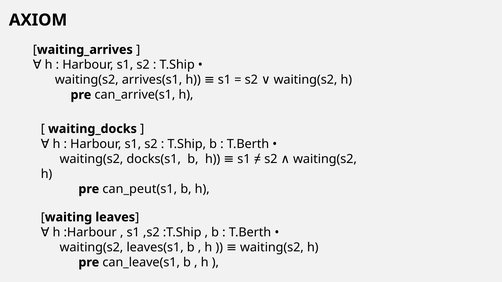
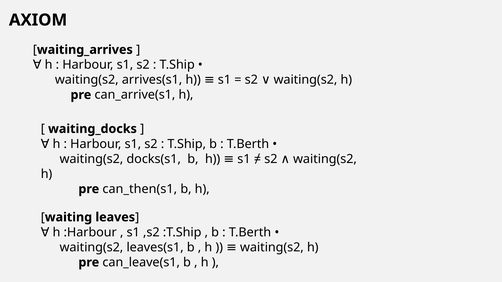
can_peut(s1: can_peut(s1 -> can_then(s1 (140, 189)
